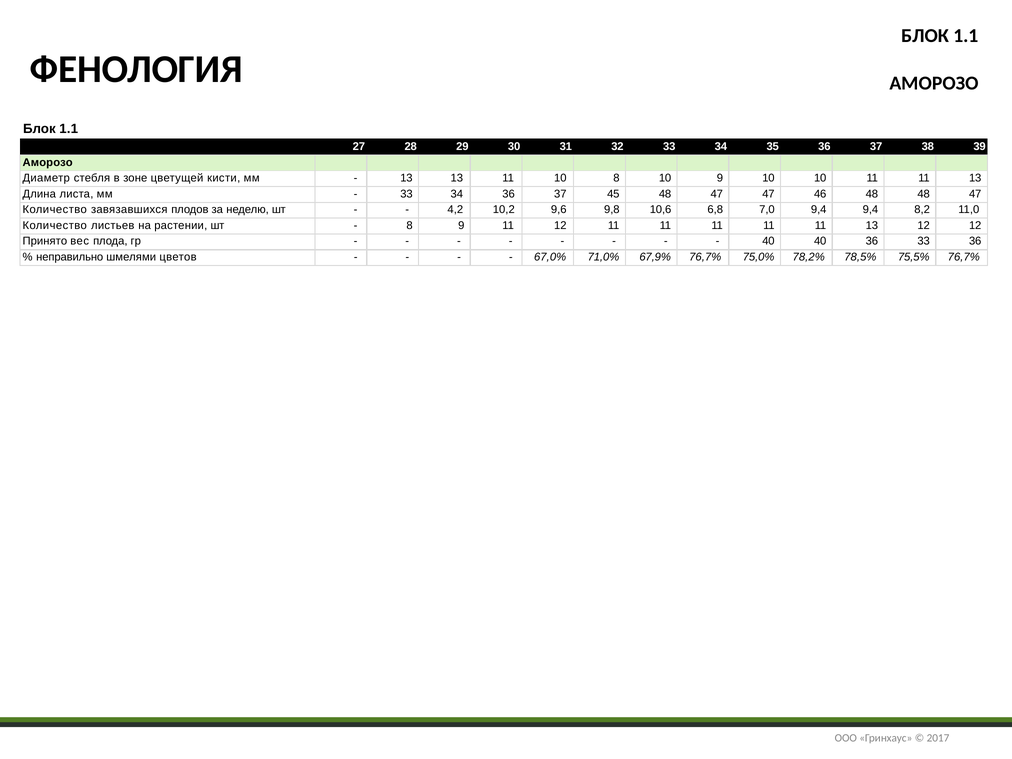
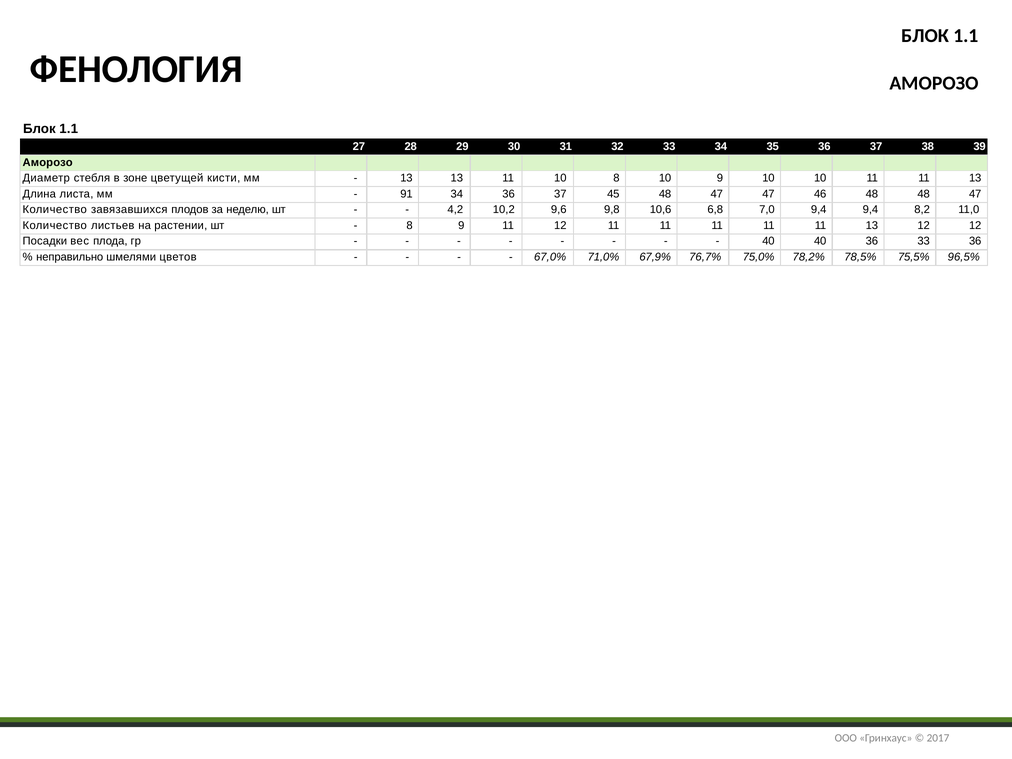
33: 33 -> 91 (406, 194)
Принято: Принято -> Посадки (45, 241)
75,5% 76,7%: 76,7% -> 96,5% (964, 257)
